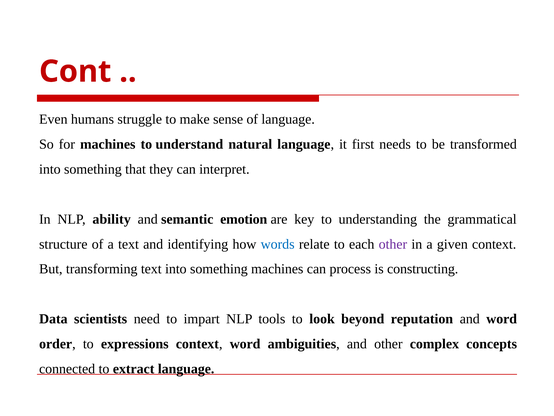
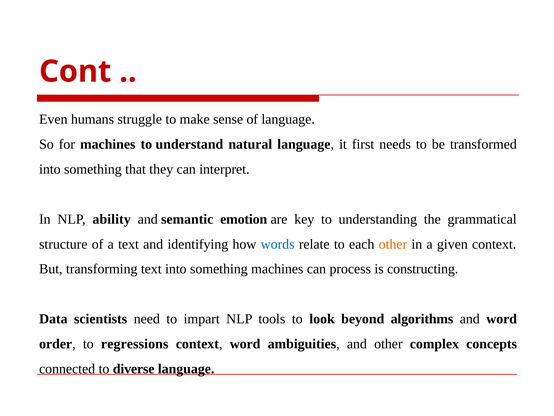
other colour: purple -> orange (393, 244)
reputation: reputation -> algorithms (422, 319)
expressions: expressions -> regressions (135, 344)
extract: extract -> diverse (134, 368)
